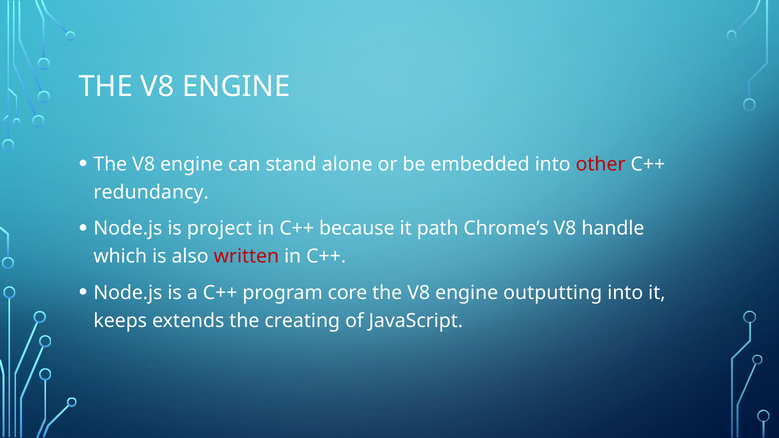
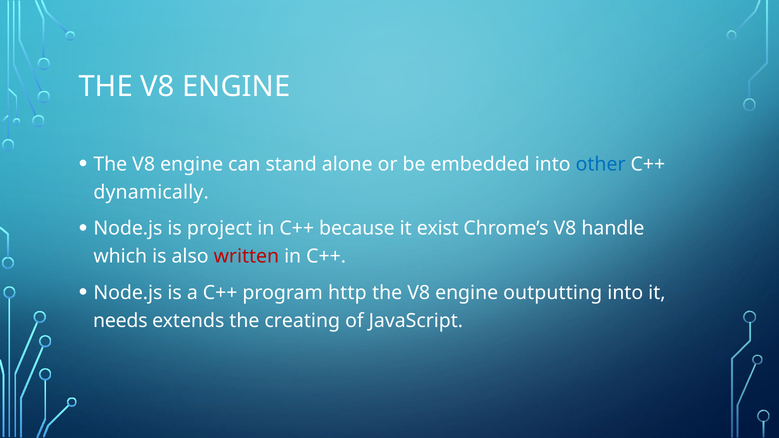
other colour: red -> blue (601, 164)
redundancy: redundancy -> dynamically (151, 192)
path: path -> exist (438, 229)
core: core -> http (347, 293)
keeps: keeps -> needs (120, 321)
